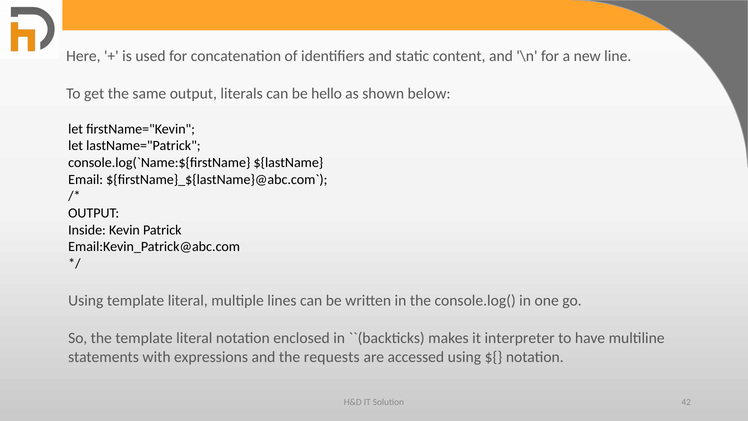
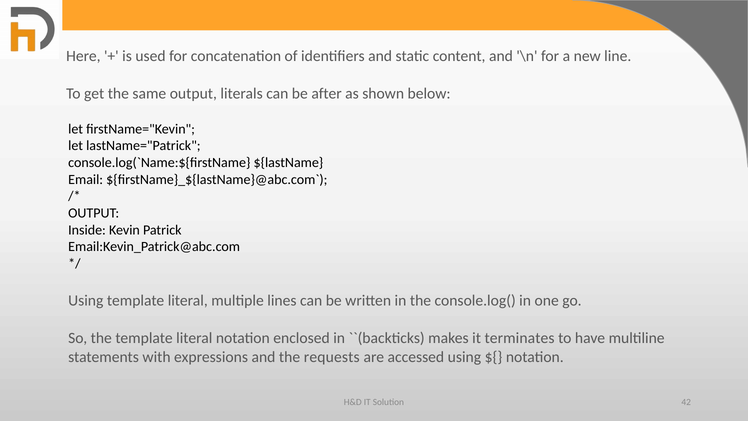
hello: hello -> after (327, 94)
interpreter: interpreter -> terminates (520, 338)
